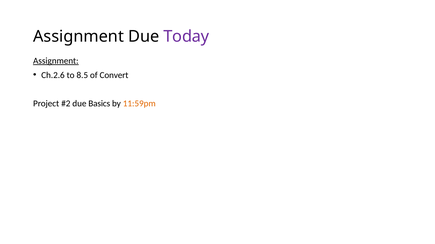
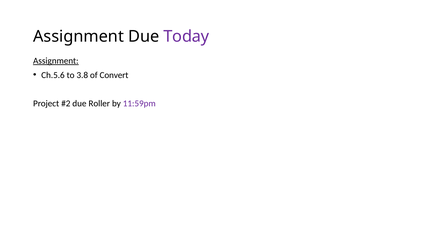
Ch.2.6: Ch.2.6 -> Ch.5.6 (53, 75)
8.5: 8.5 -> 3.8 (82, 75)
Basics: Basics -> Roller (99, 104)
11:59pm colour: orange -> purple (139, 104)
